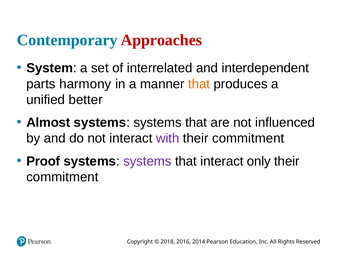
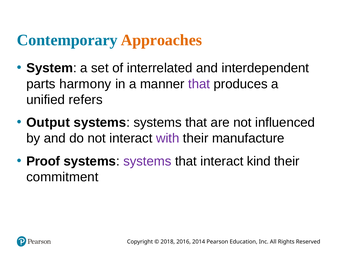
Approaches colour: red -> orange (161, 40)
that colour: orange -> purple (199, 84)
better: better -> refers (86, 100)
Almost: Almost -> Output (48, 122)
commitment: commitment -> manufacture (248, 138)
only: only -> kind (259, 161)
